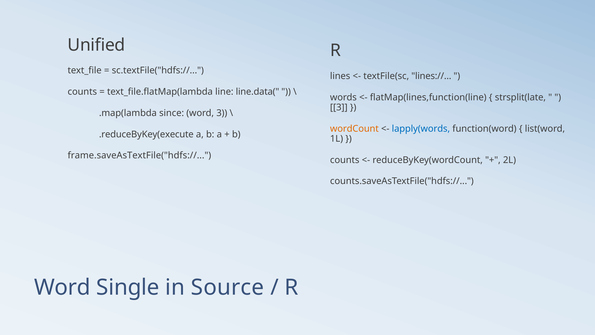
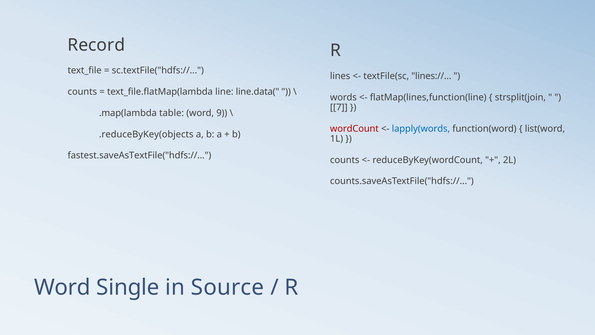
Unified: Unified -> Record (96, 45)
strsplit(late: strsplit(late -> strsplit(join (520, 97)
3: 3 -> 7 (339, 107)
since: since -> table (172, 113)
word 3: 3 -> 9 (222, 113)
wordCount colour: orange -> red (354, 129)
.reduceByKey(execute: .reduceByKey(execute -> .reduceByKey(objects (146, 134)
frame.saveAsTextFile("hdfs://: frame.saveAsTextFile("hdfs:// -> fastest.saveAsTextFile("hdfs:// (139, 155)
